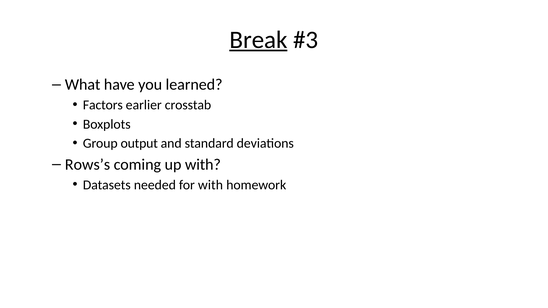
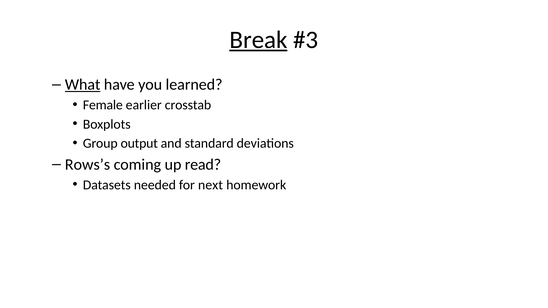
What underline: none -> present (83, 85)
Factors: Factors -> Female (103, 105)
up with: with -> read (203, 165)
for with: with -> next (210, 185)
